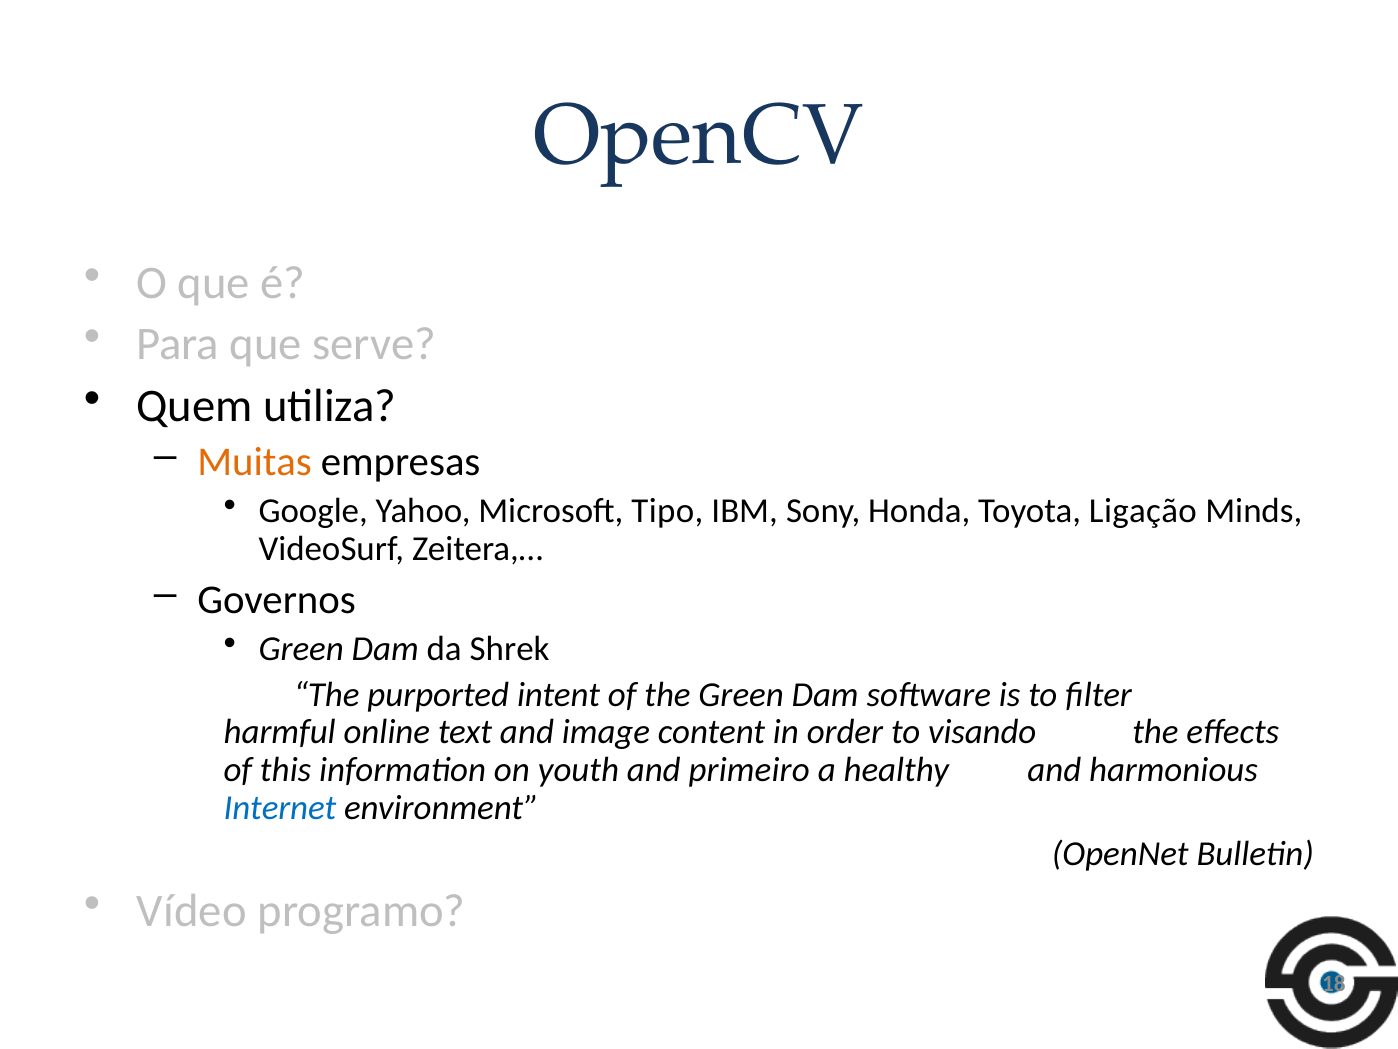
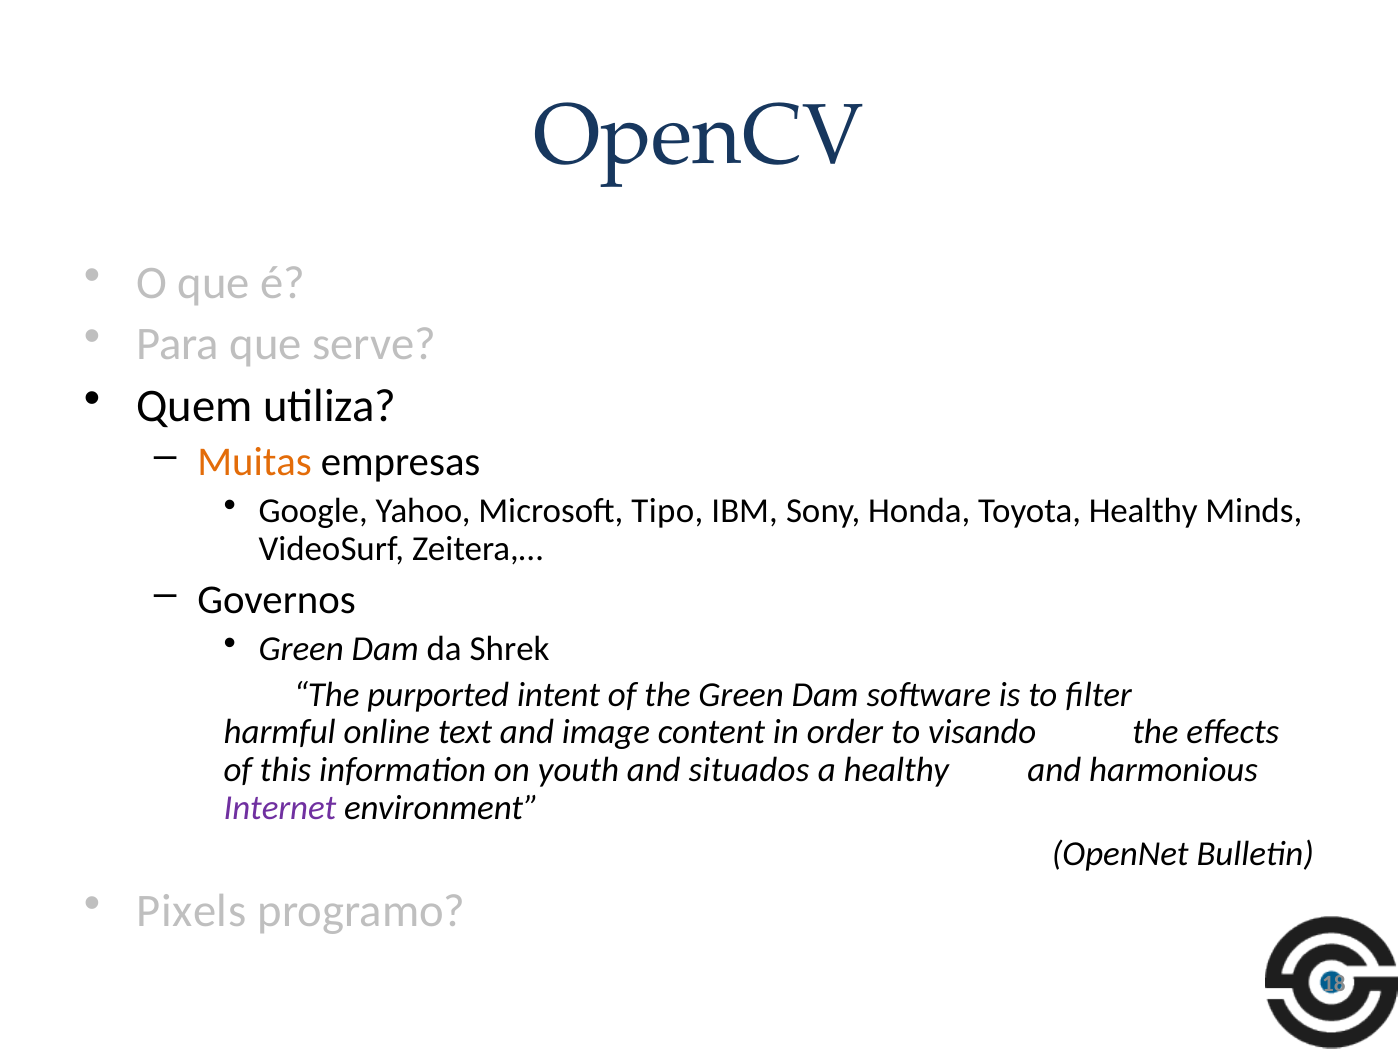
Toyota Ligação: Ligação -> Healthy (1143, 511)
primeiro: primeiro -> situados (749, 770)
Internet colour: blue -> purple (280, 808)
Vídeo: Vídeo -> Pixels (192, 910)
